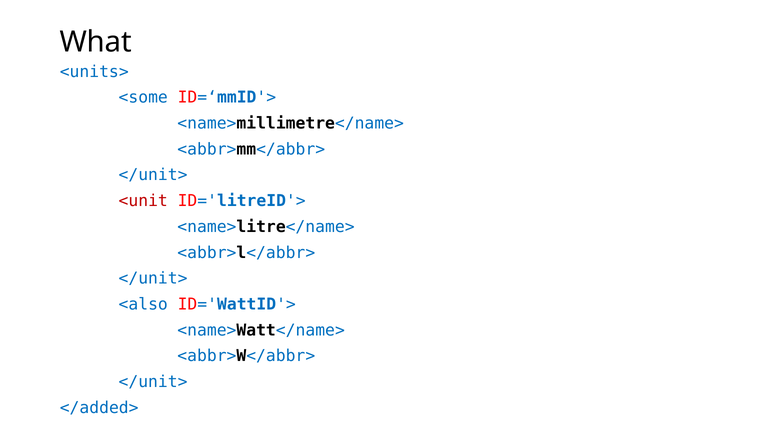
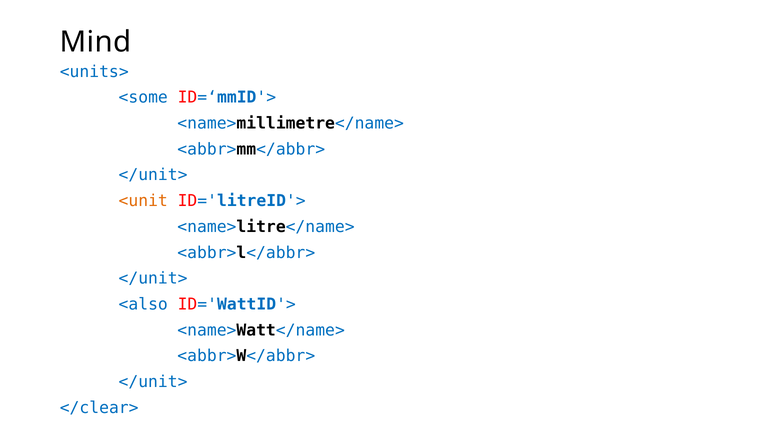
What: What -> Mind (96, 42)
<unit colour: red -> orange (143, 201)
</added>: </added> -> </clear> (99, 408)
